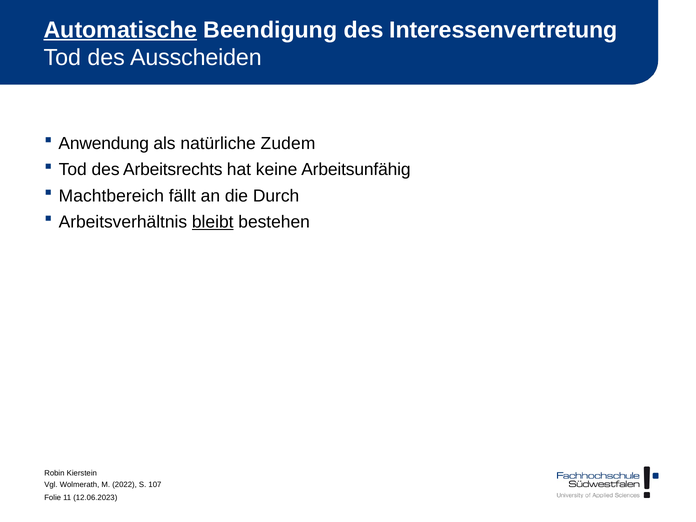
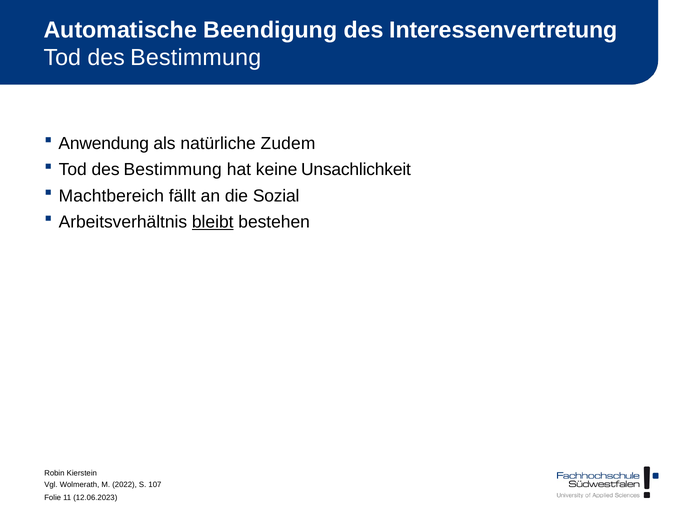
Automatische underline: present -> none (120, 30)
Ausscheiden: Ausscheiden -> Bestimmung (196, 58)
Arbeitsrechts: Arbeitsrechts -> Bestimmung (173, 170)
Arbeitsunfähig: Arbeitsunfähig -> Unsachlichkeit (356, 170)
Durch: Durch -> Sozial (276, 196)
